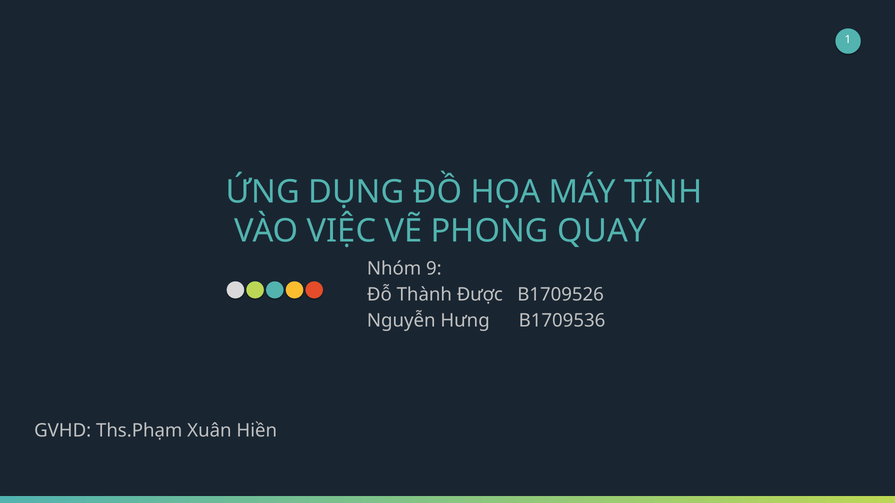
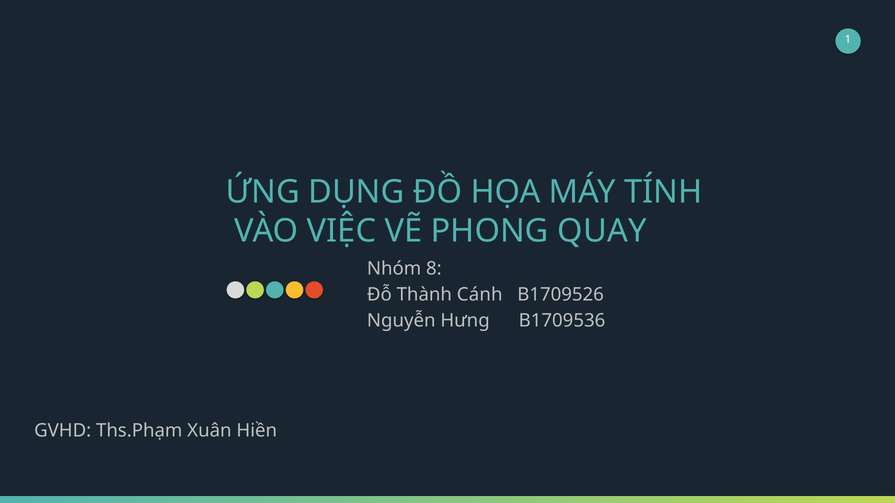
9: 9 -> 8 (434, 269)
Được: Được -> Cánh (480, 295)
